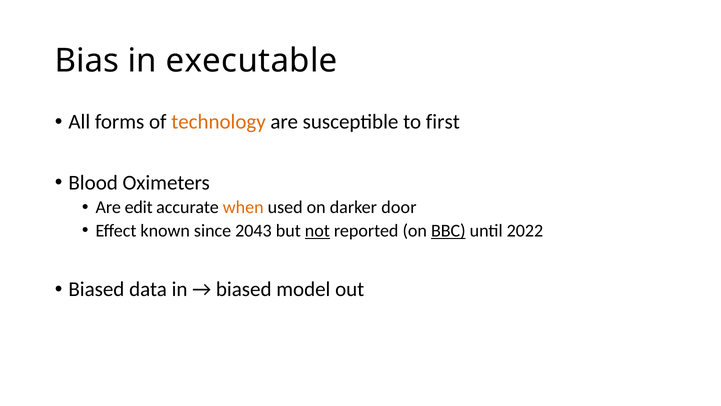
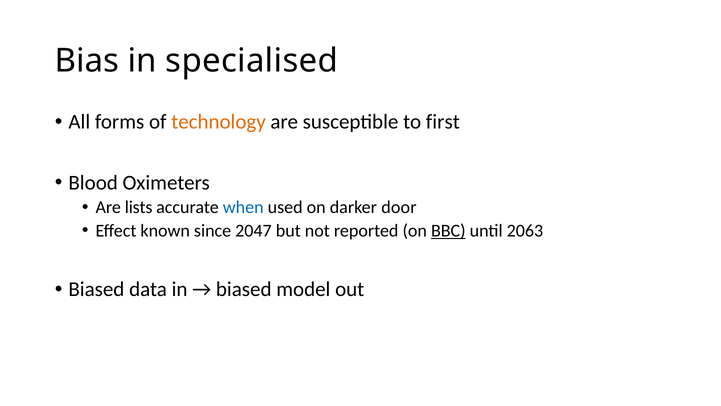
executable: executable -> specialised (252, 61)
edit: edit -> lists (139, 207)
when colour: orange -> blue (243, 207)
2043: 2043 -> 2047 (253, 230)
not underline: present -> none (317, 230)
2022: 2022 -> 2063 (525, 230)
